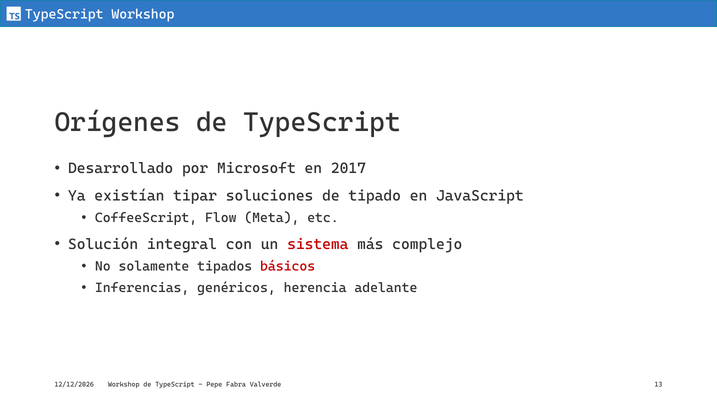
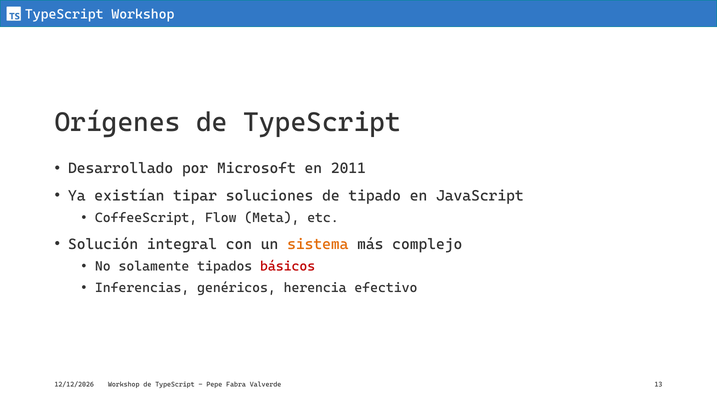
2017: 2017 -> 2011 (348, 169)
sistema colour: red -> orange (318, 245)
adelante: adelante -> efectivo (386, 288)
